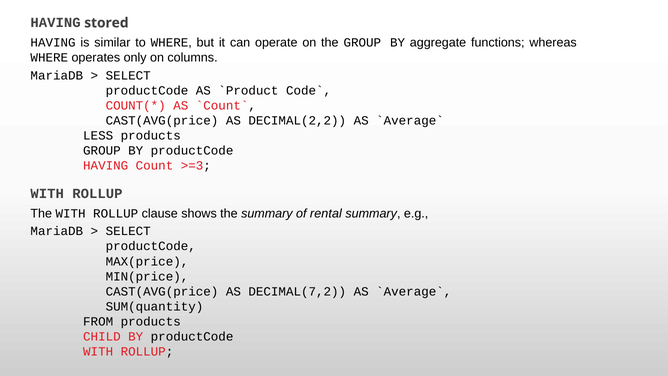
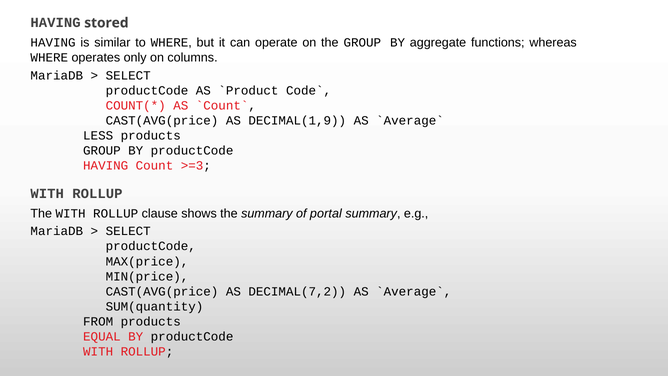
DECIMAL(2,2: DECIMAL(2,2 -> DECIMAL(1,9 (297, 121)
rental: rental -> portal (326, 213)
CHILD: CHILD -> EQUAL (102, 336)
